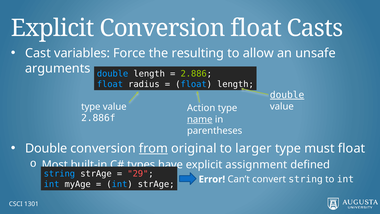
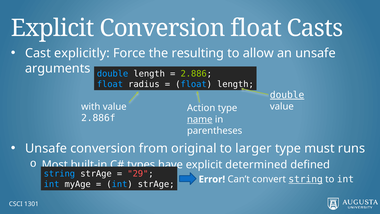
variables: variables -> explicitly (82, 53)
type: type -> with (91, 107)
Double: Double -> Unsafe (46, 148)
from underline: present -> none (153, 148)
must float: float -> runs (352, 148)
assignment: assignment -> determined (256, 165)
string underline: none -> present (306, 179)
